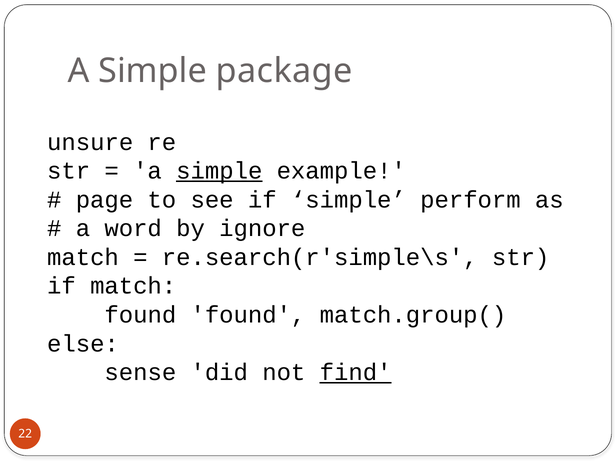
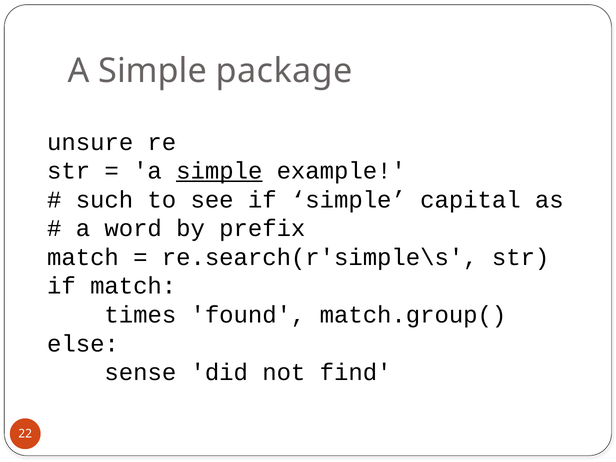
page: page -> such (104, 200)
perform: perform -> capital (470, 200)
ignore: ignore -> prefix (262, 229)
found: found -> times (140, 315)
find underline: present -> none (356, 372)
